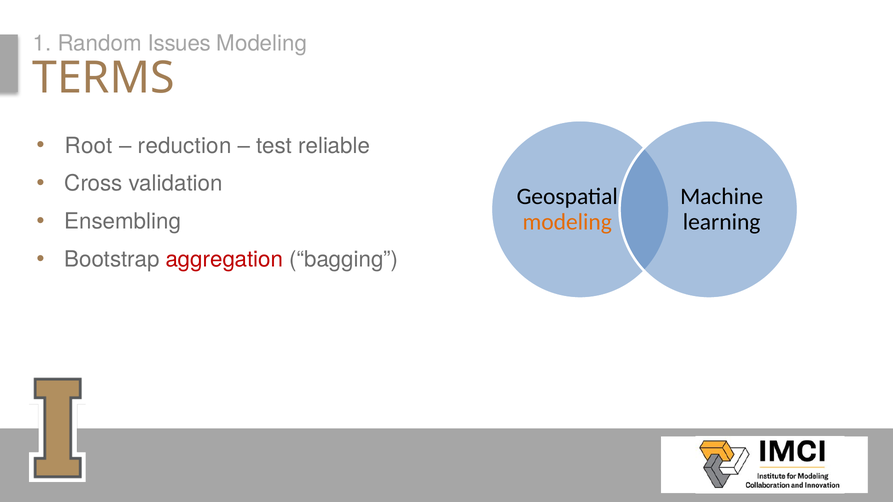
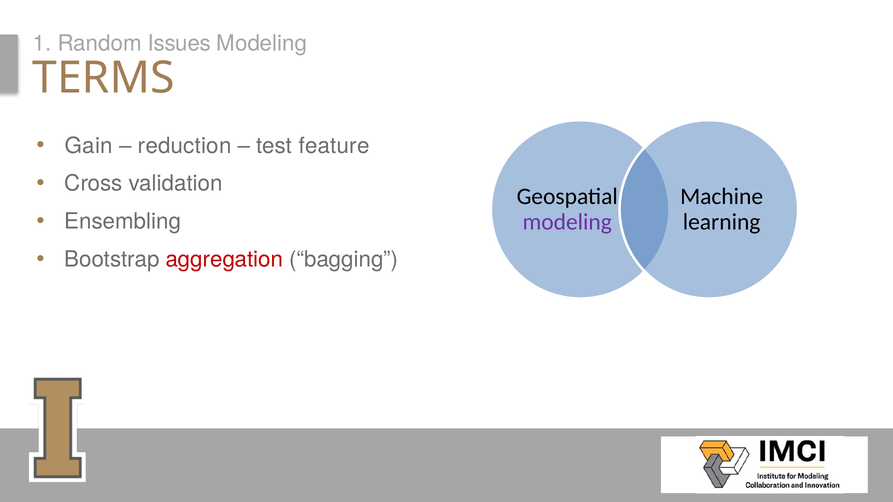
Root: Root -> Gain (89, 146)
reliable: reliable -> feature (334, 146)
modeling colour: orange -> purple (567, 222)
